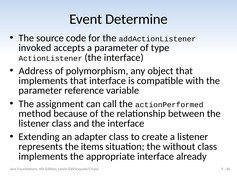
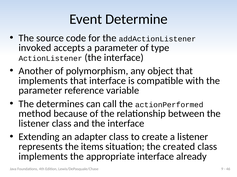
Address: Address -> Another (36, 71)
assignment: assignment -> determines (60, 104)
without: without -> created (179, 147)
